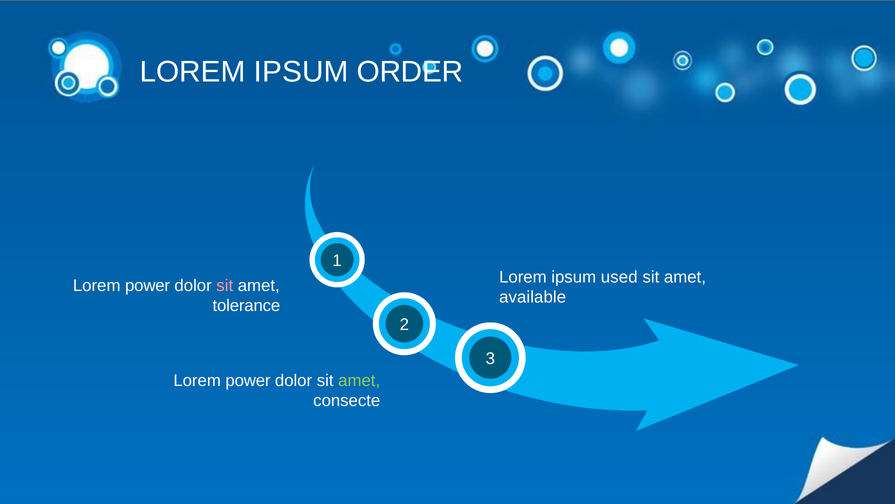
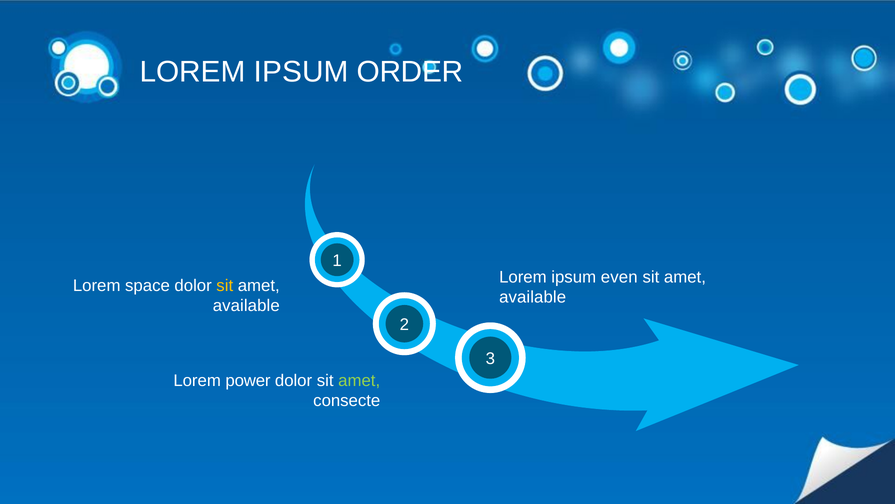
used: used -> even (619, 277)
power: power -> space (147, 285)
sit colour: pink -> yellow (225, 285)
tolerance: tolerance -> available (246, 306)
